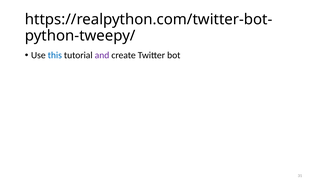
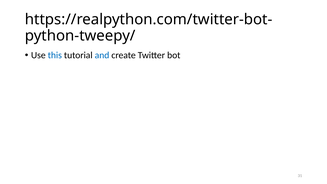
and colour: purple -> blue (102, 55)
